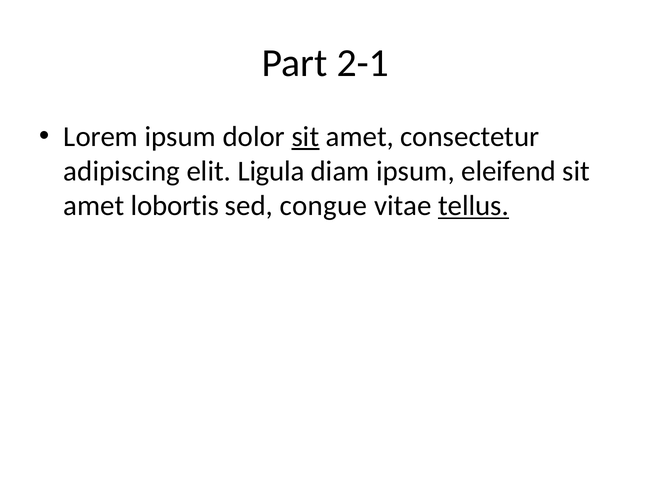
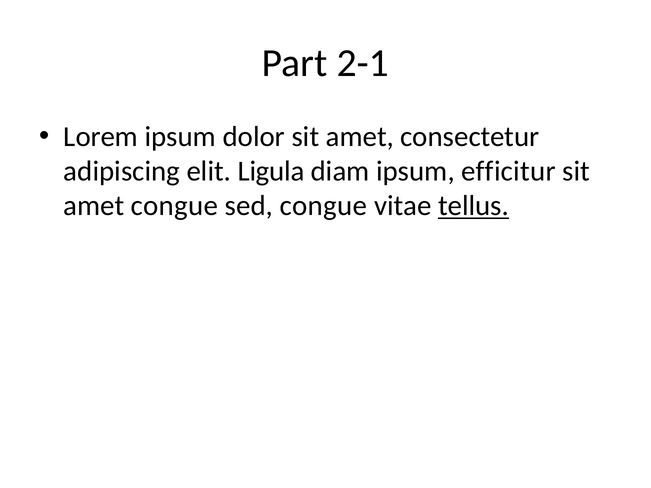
sit underline: present -> none (305, 137)
eleifend: eleifend -> efficitur (508, 171)
amet lobortis: lobortis -> congue (175, 206)
